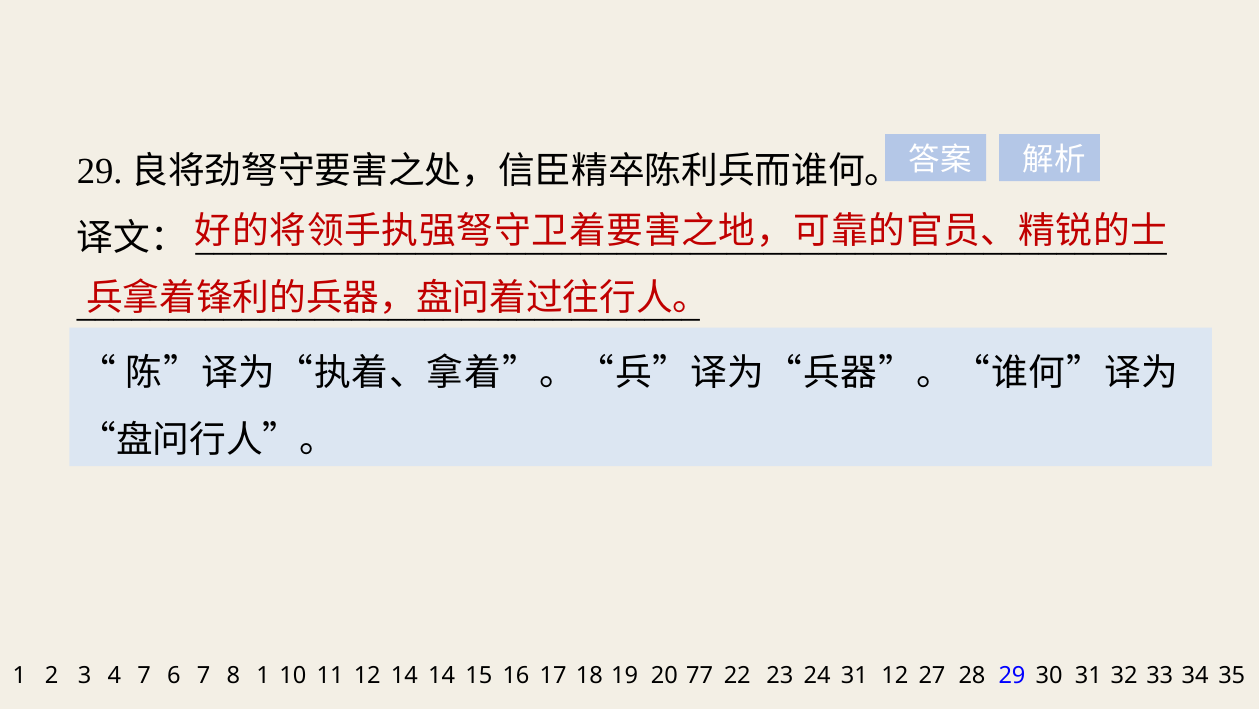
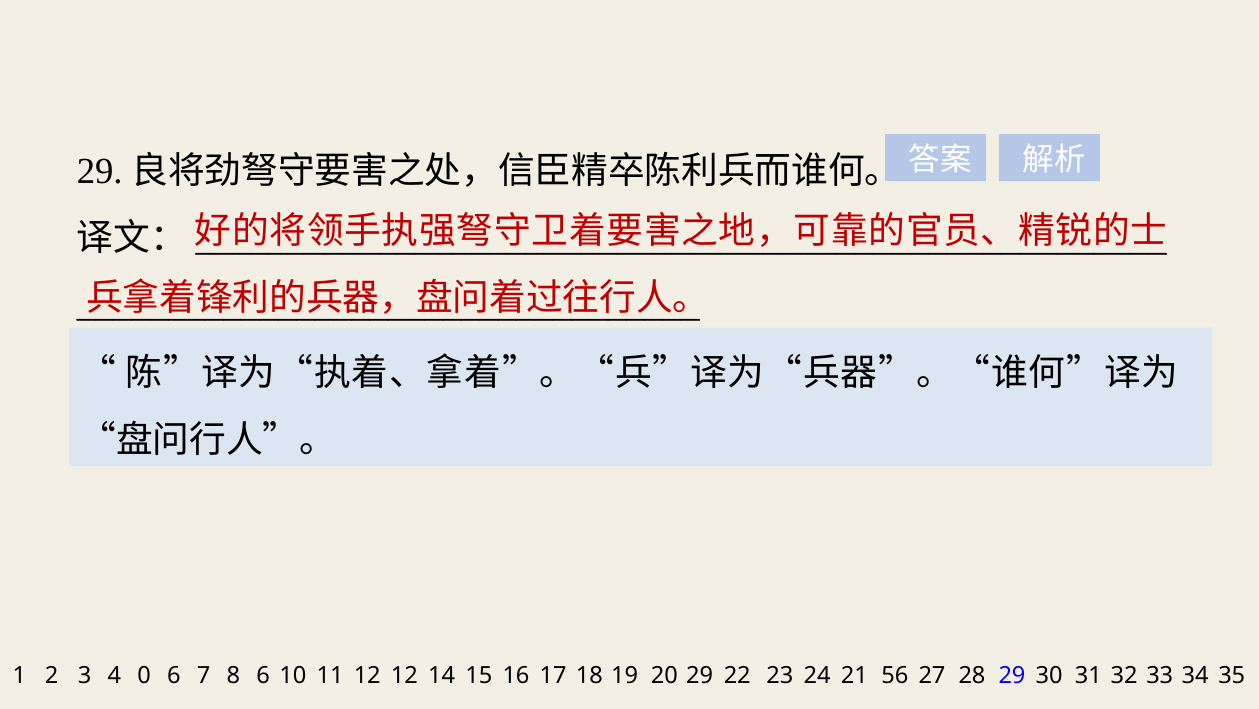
4 7: 7 -> 0 (144, 676)
8 1: 1 -> 6 (263, 676)
10 14: 14 -> 12 (404, 676)
17 77: 77 -> 29 (700, 676)
24 31: 31 -> 21 (854, 676)
23 12: 12 -> 56 (895, 676)
